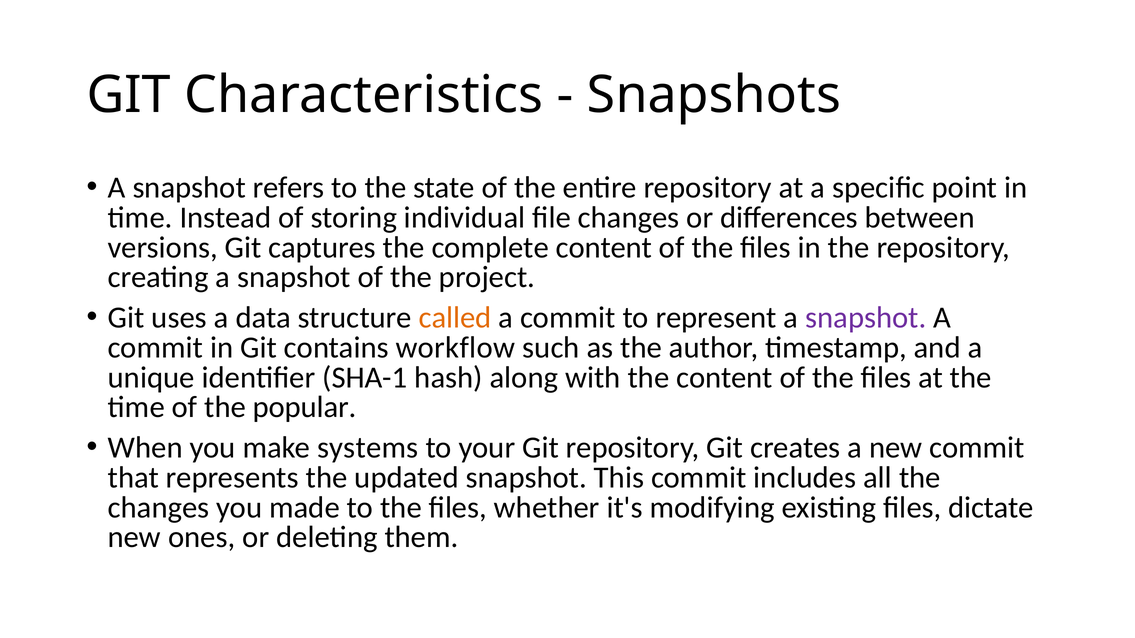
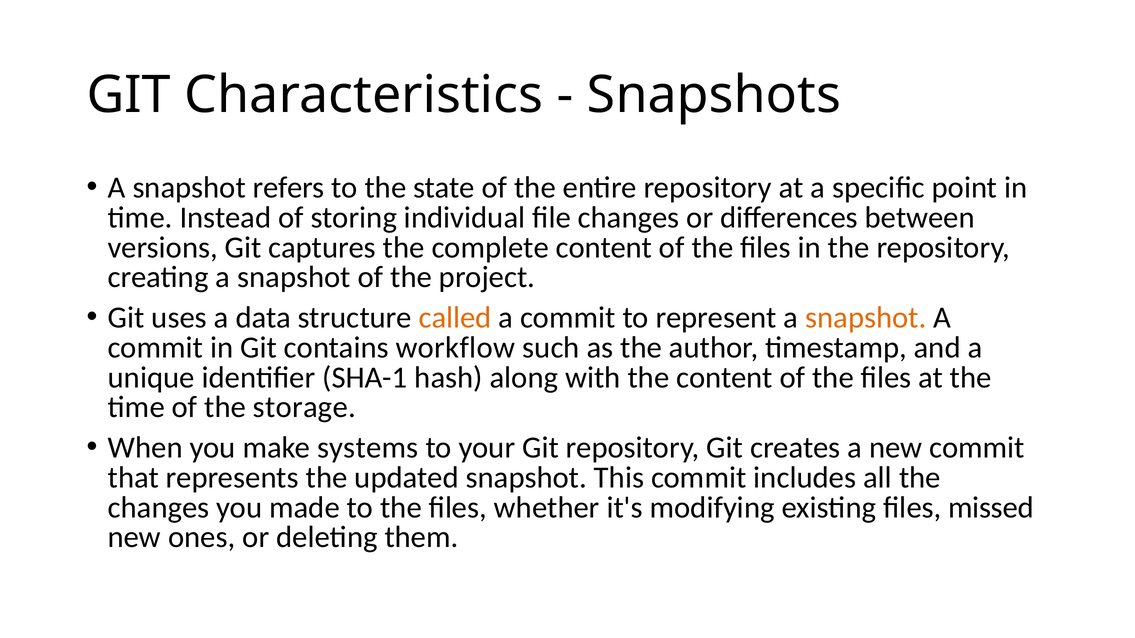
snapshot colour: purple -> orange (866, 318)
popular: popular -> storage (304, 408)
dictate: dictate -> missed (991, 508)
